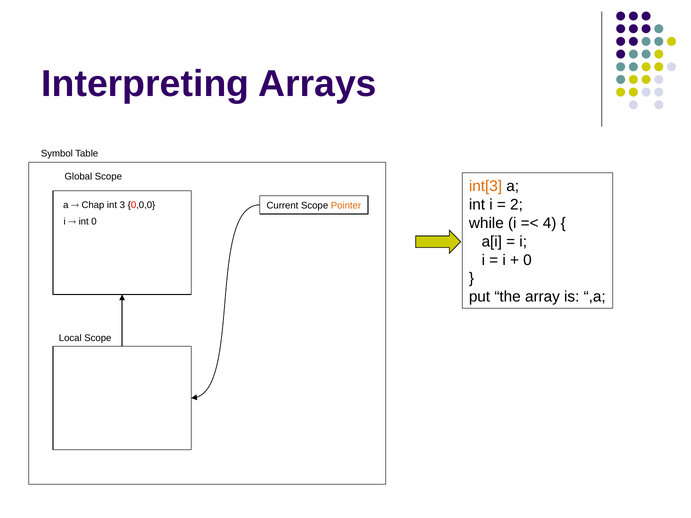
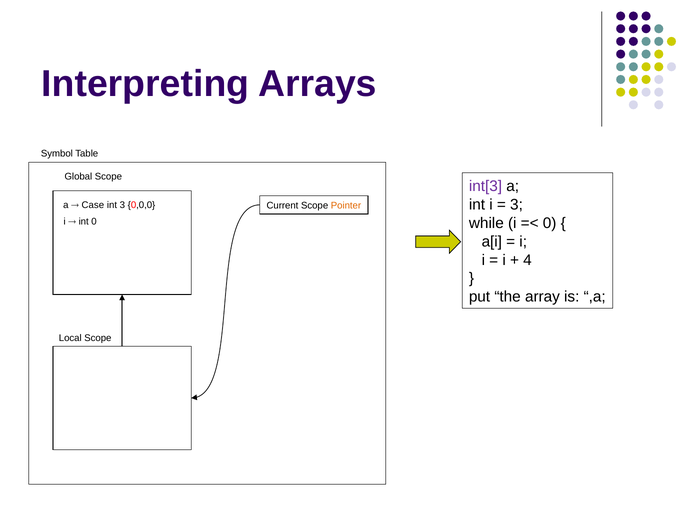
int[3 colour: orange -> purple (486, 186)
2: 2 -> 3 (516, 205)
Chap: Chap -> Case (93, 205)
4: 4 -> 0 (550, 223)
0: 0 -> 4 (527, 260)
